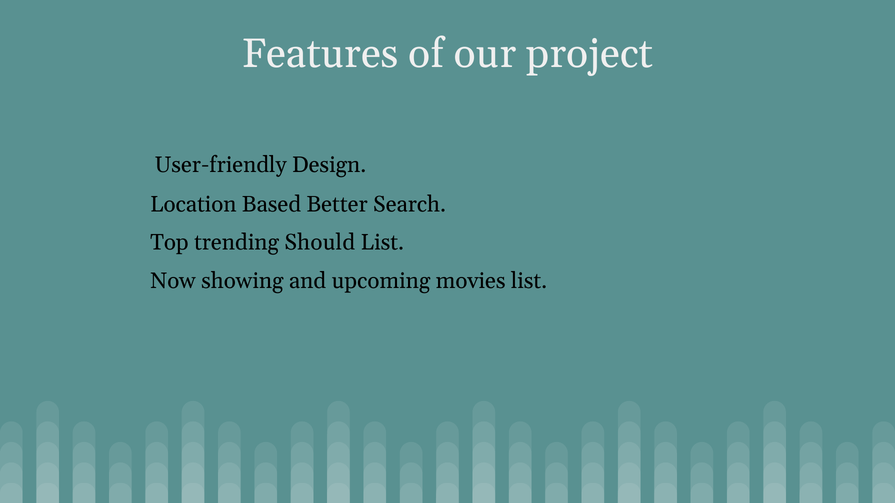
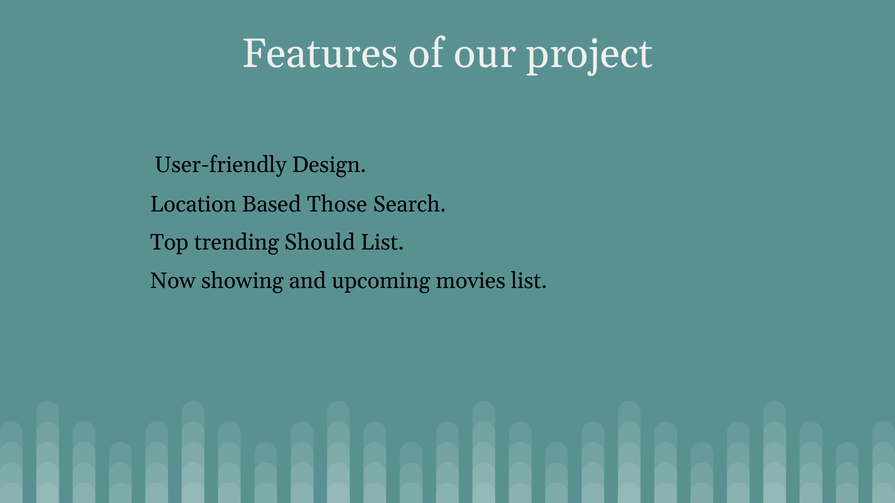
Better: Better -> Those (337, 204)
